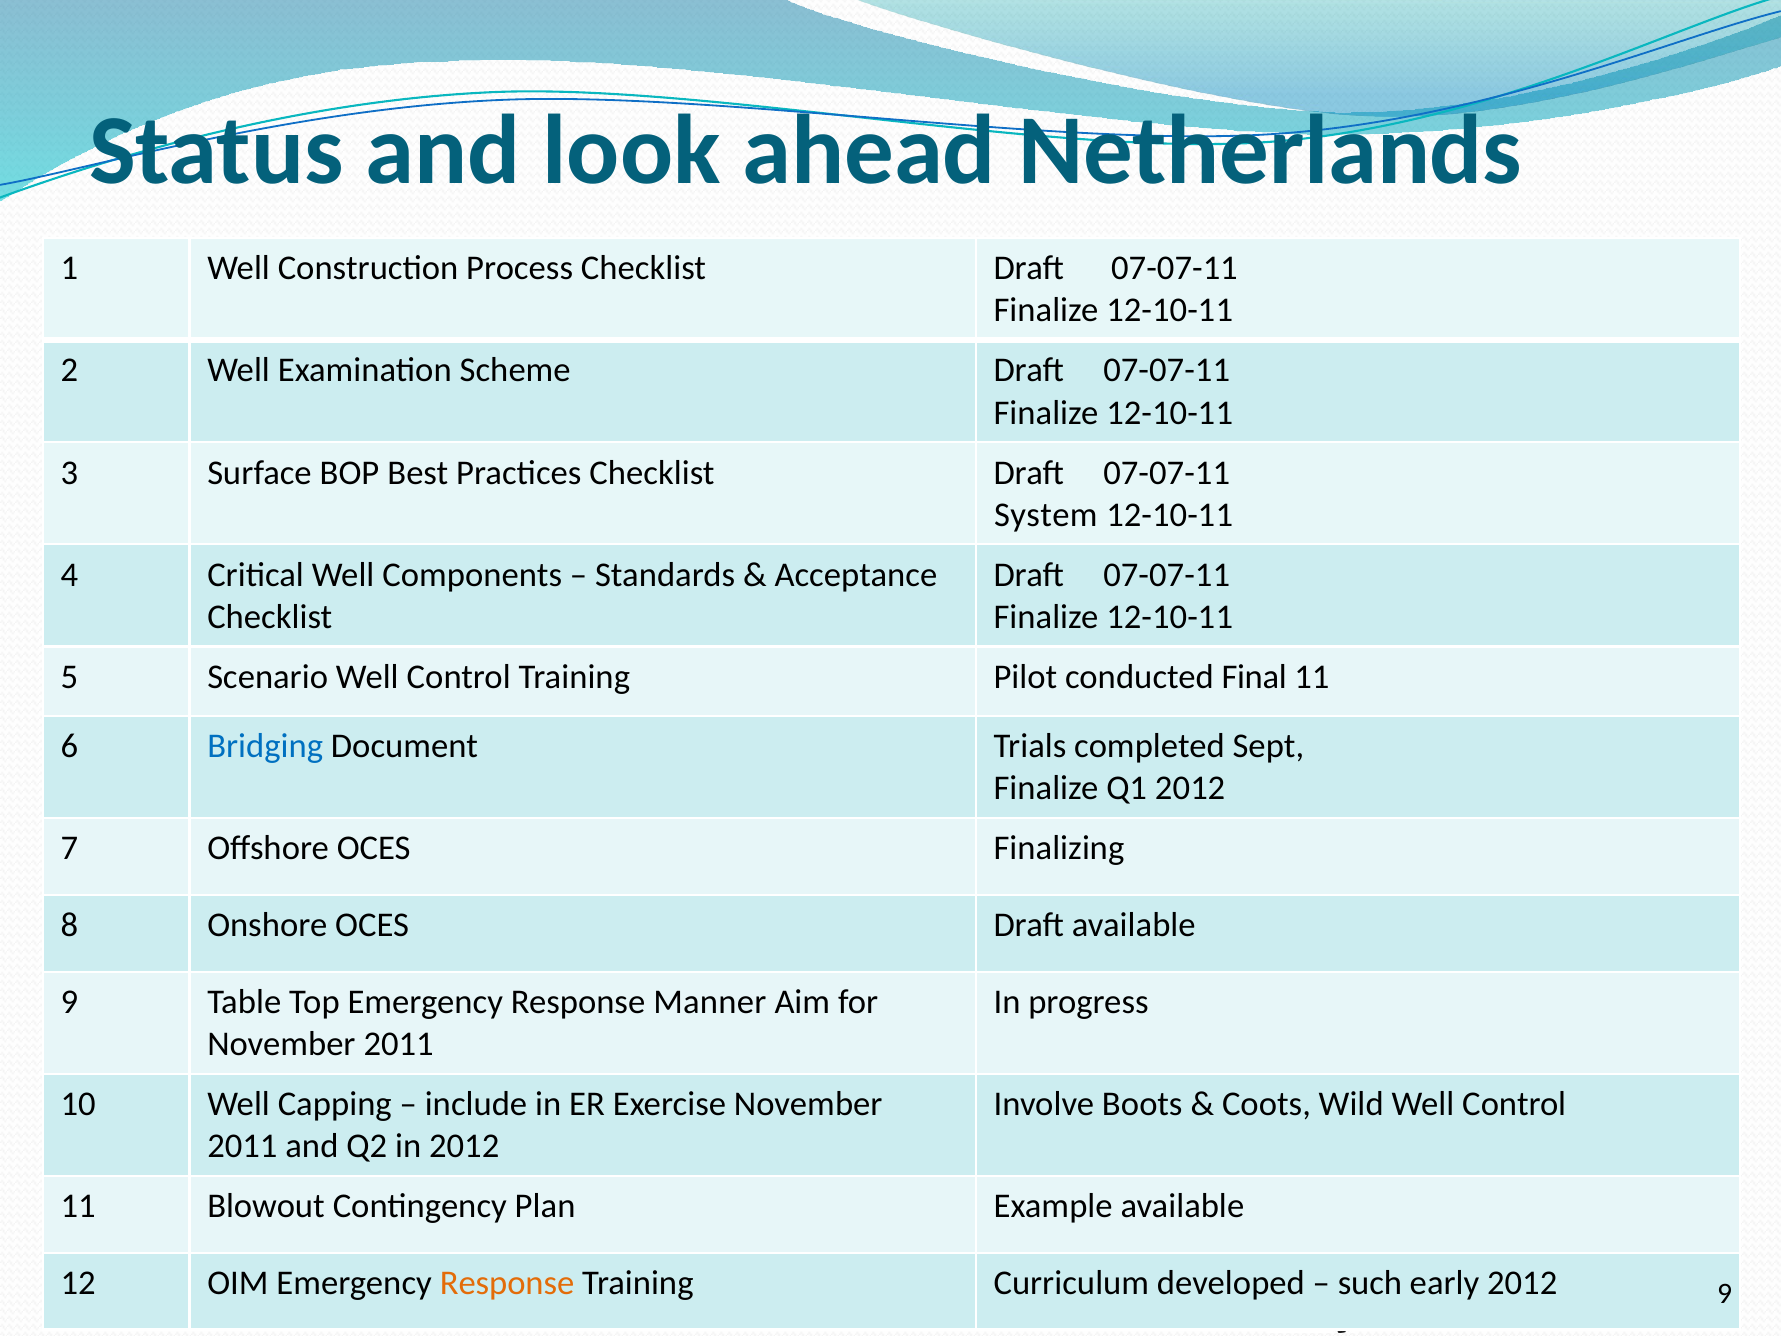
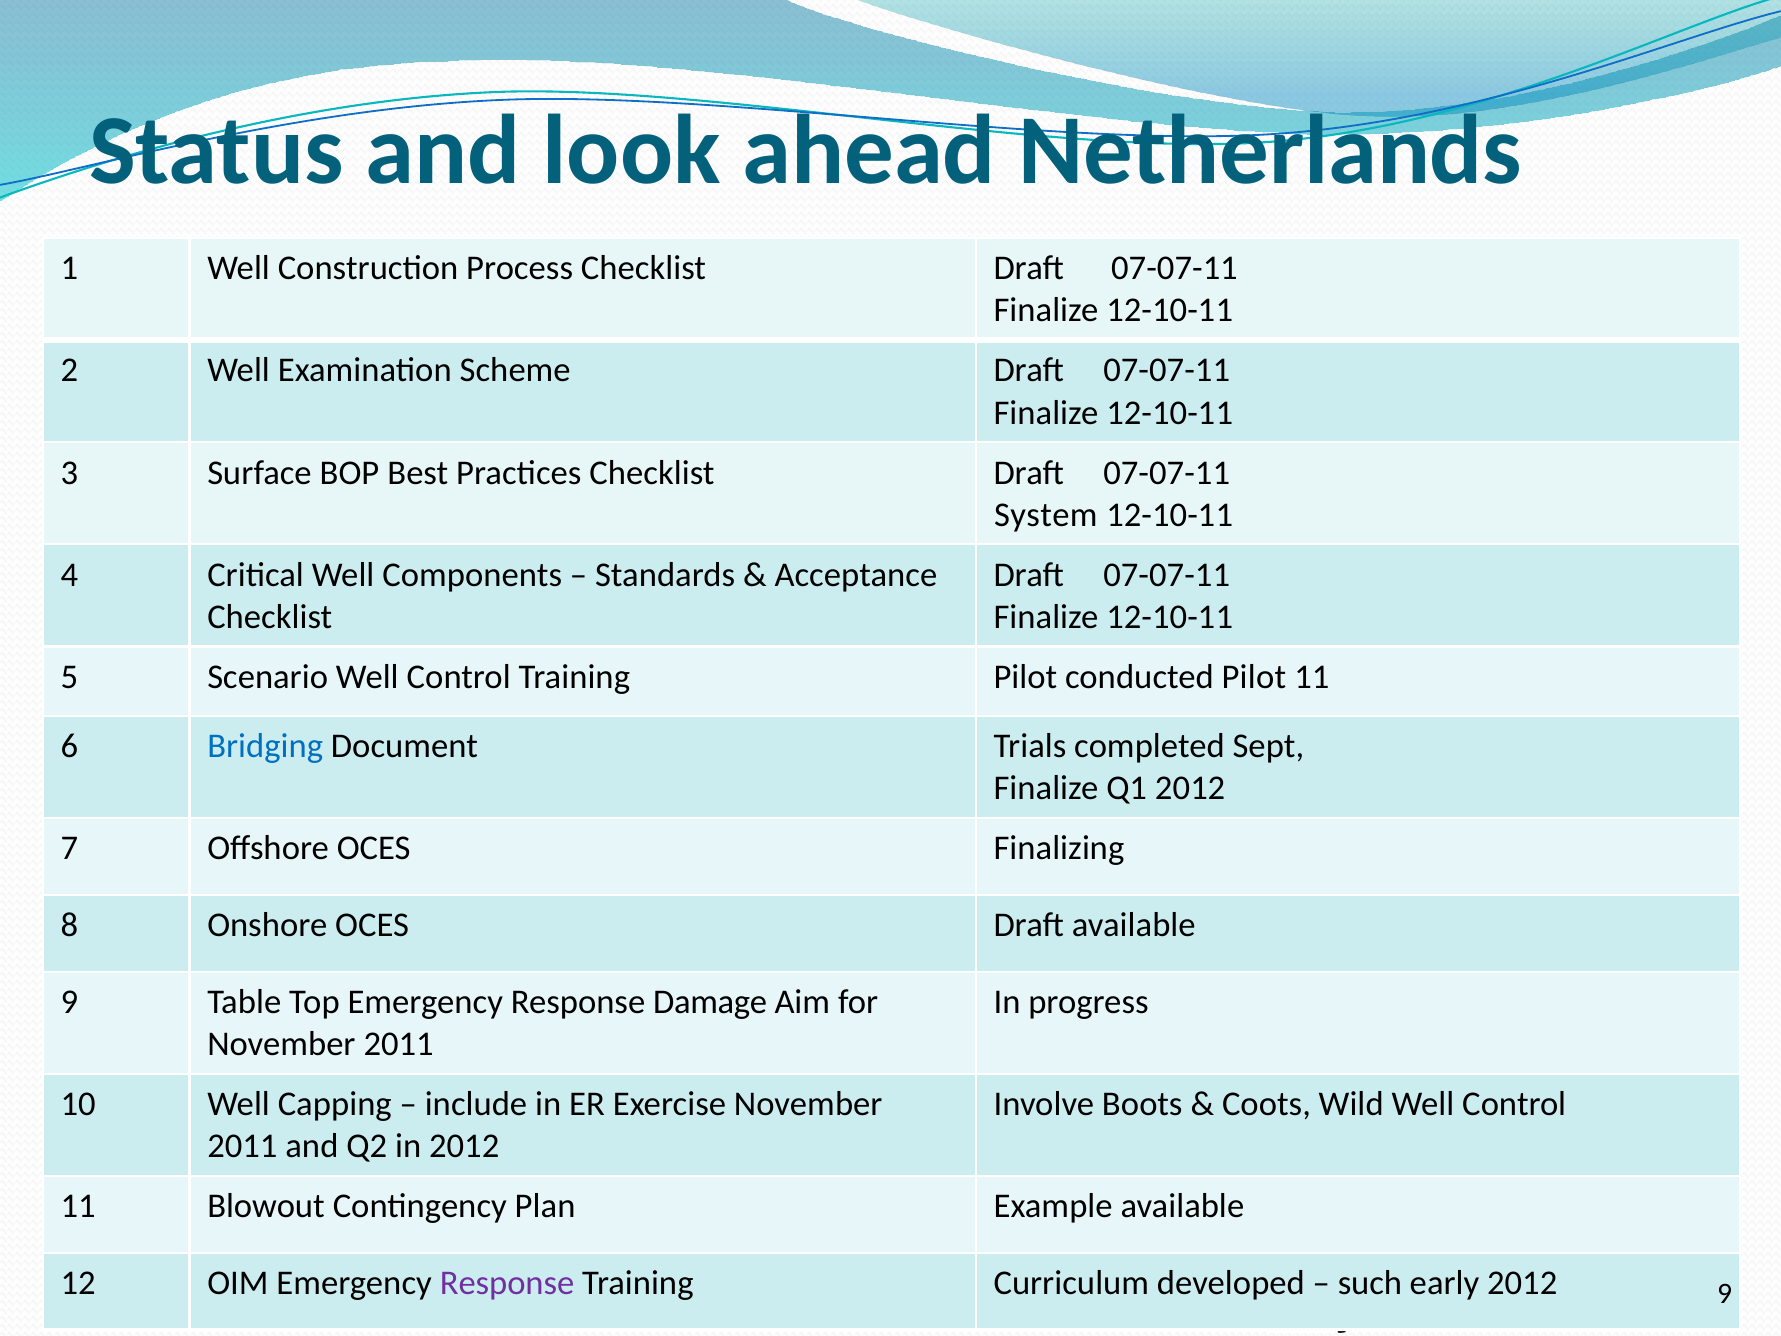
conducted Final: Final -> Pilot (1254, 677)
Manner: Manner -> Damage (710, 1002)
Response colour: orange -> purple (507, 1283)
